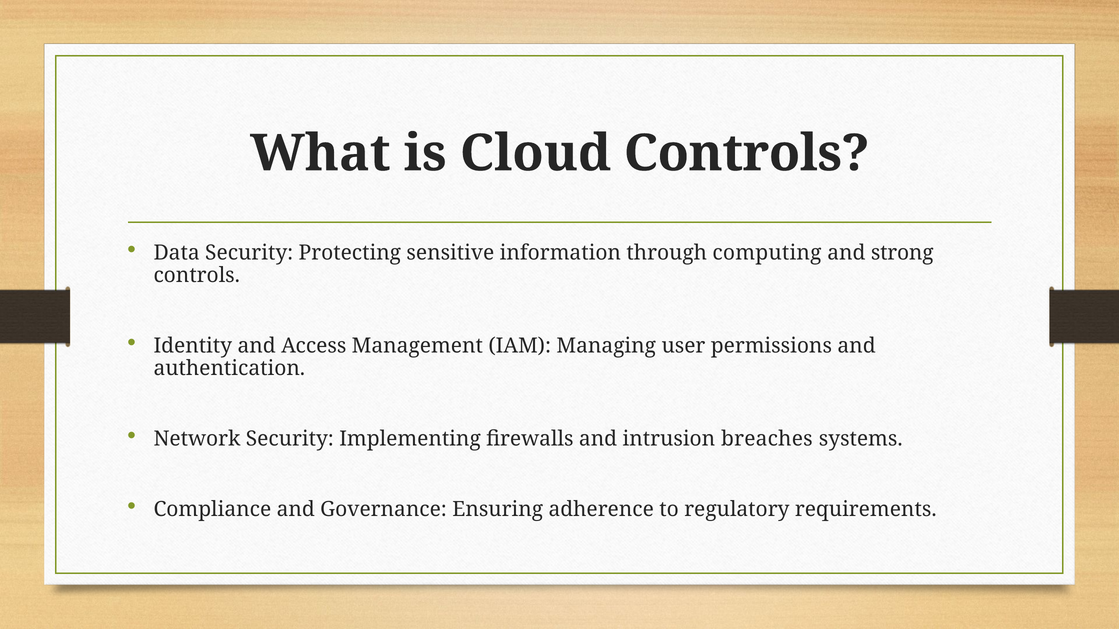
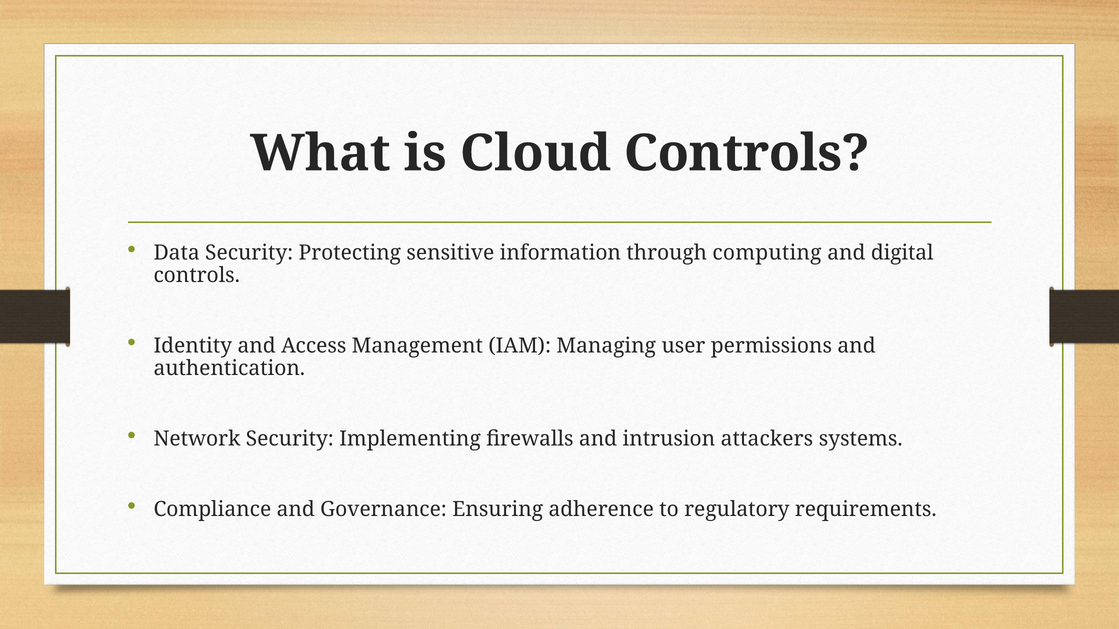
strong: strong -> digital (902, 253)
breaches: breaches -> attackers (767, 439)
